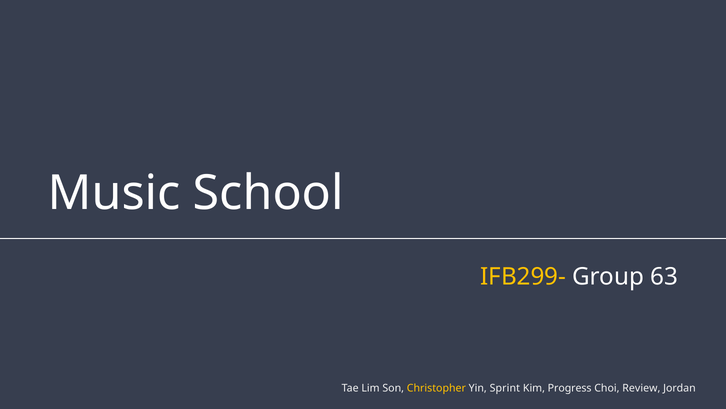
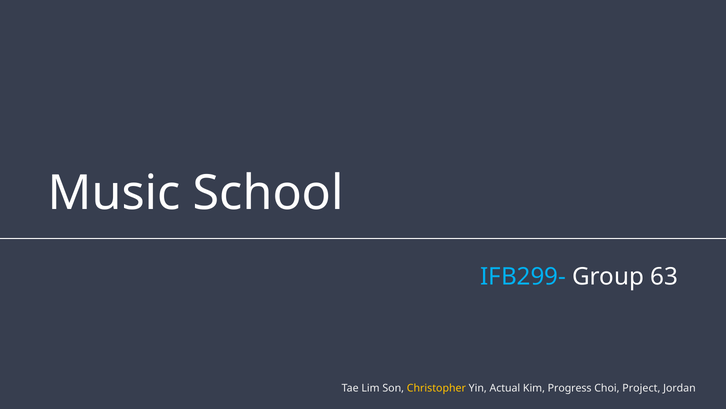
IFB299- colour: yellow -> light blue (523, 276)
Sprint: Sprint -> Actual (505, 388)
Review: Review -> Project (641, 388)
